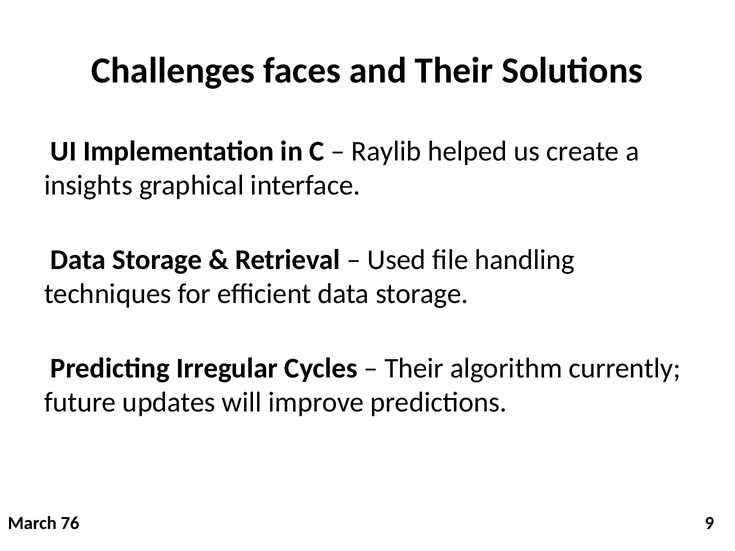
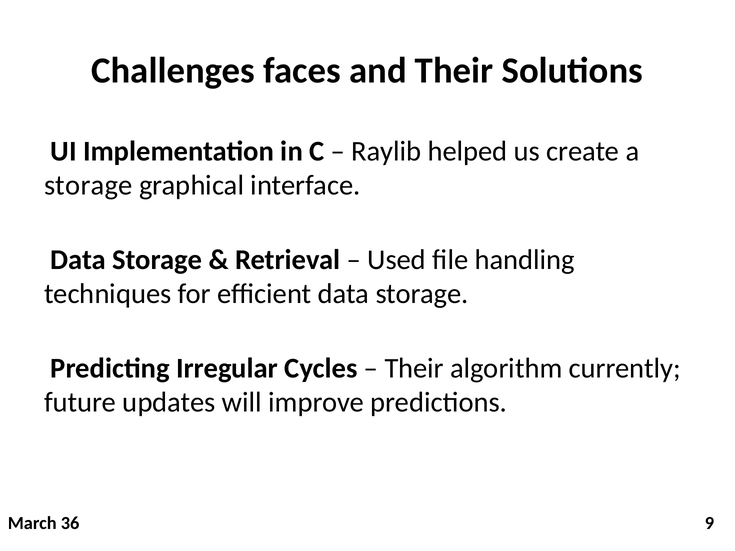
insights: insights -> storage (88, 186)
76: 76 -> 36 (70, 524)
